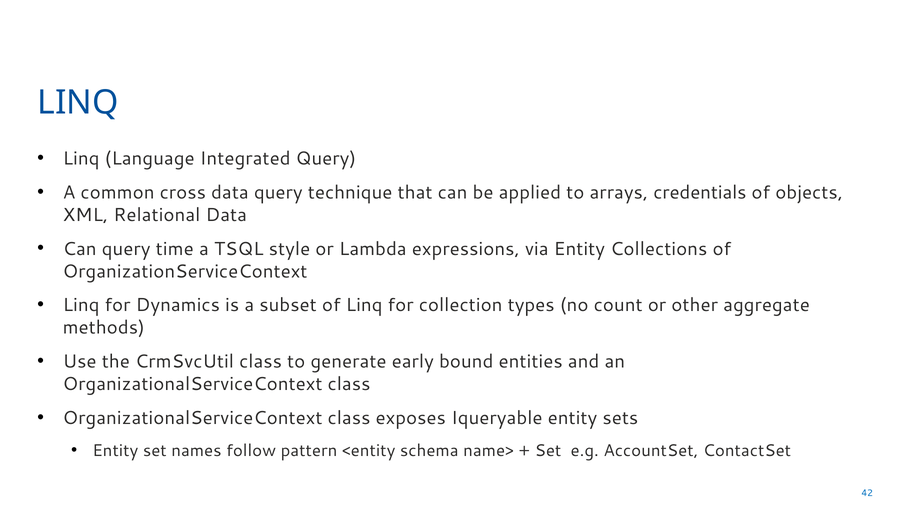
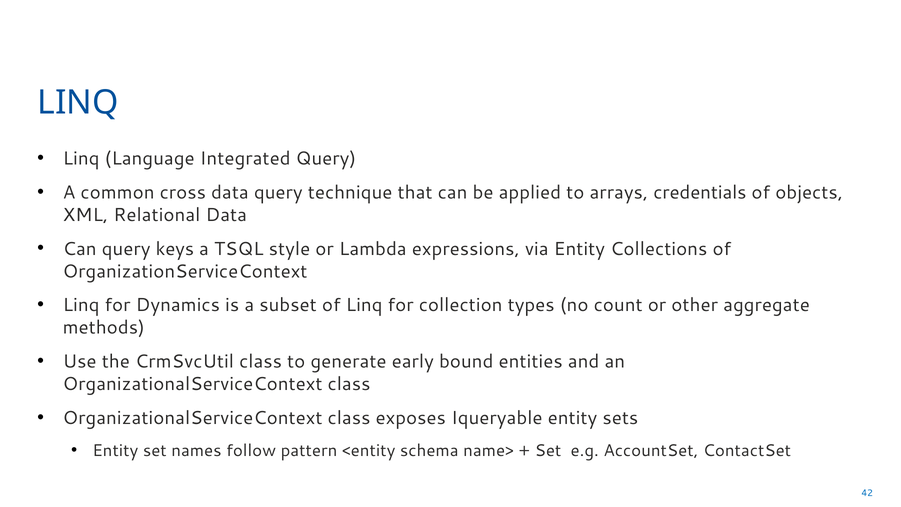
time: time -> keys (175, 249)
